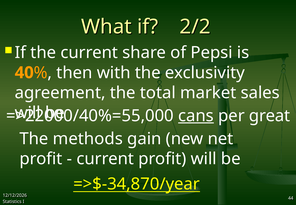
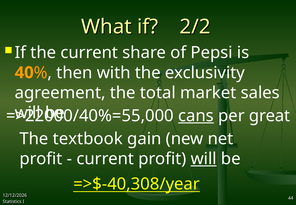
methods: methods -> textbook (88, 139)
will underline: none -> present (204, 159)
=>$-34,870/year: =>$-34,870/year -> =>$-40,308/year (137, 184)
